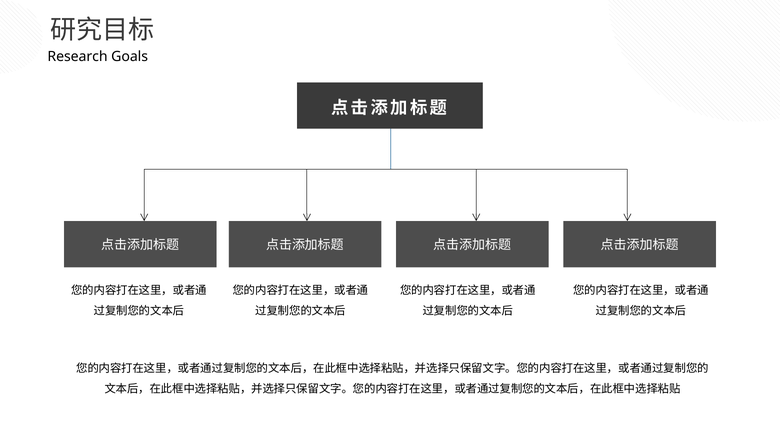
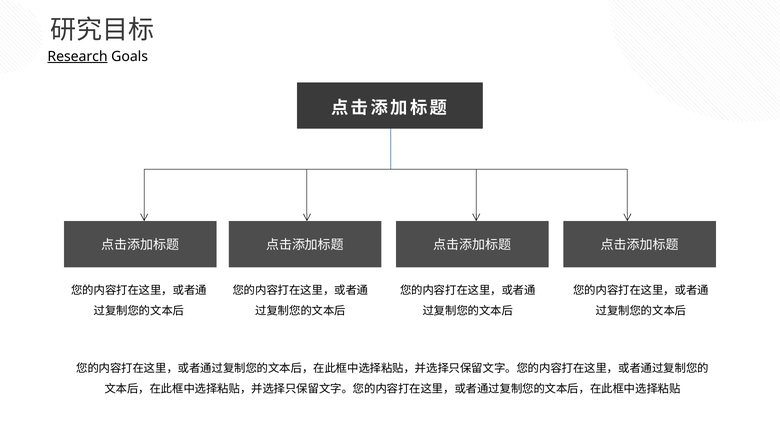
Research underline: none -> present (78, 57)
